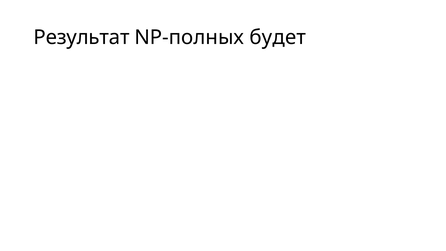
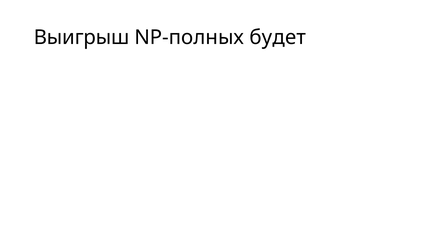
Результат: Результат -> Выигрыш (82, 37)
